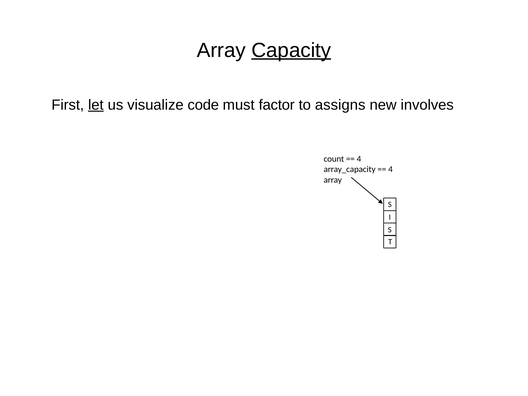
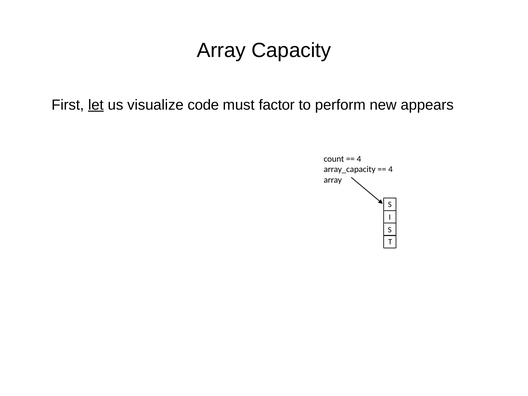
Capacity underline: present -> none (291, 50)
assigns: assigns -> perform (340, 105)
involves: involves -> appears (427, 105)
